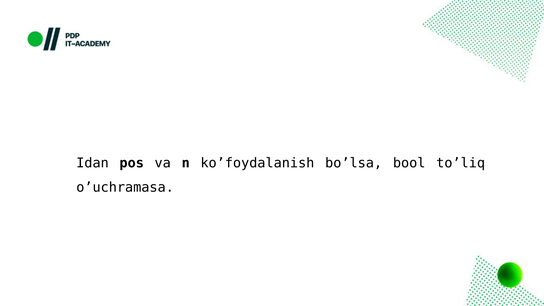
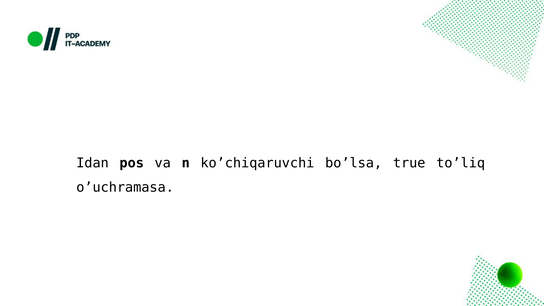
ko’foydalanish: ko’foydalanish -> ko’chiqaruvchi (257, 163)
bool: bool -> true (409, 163)
